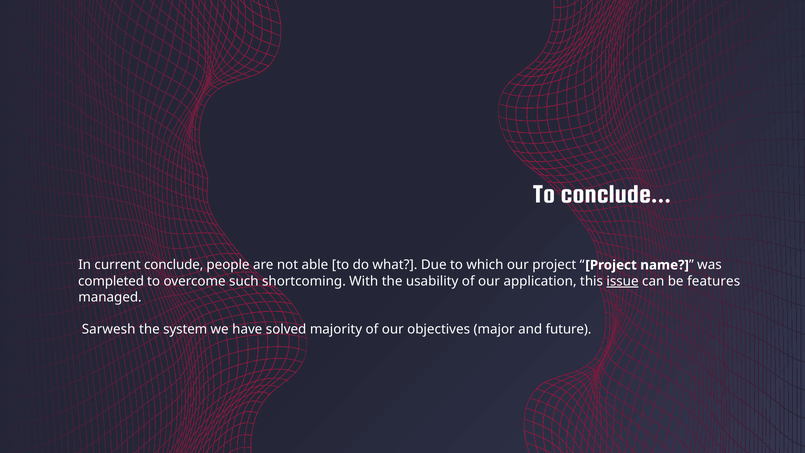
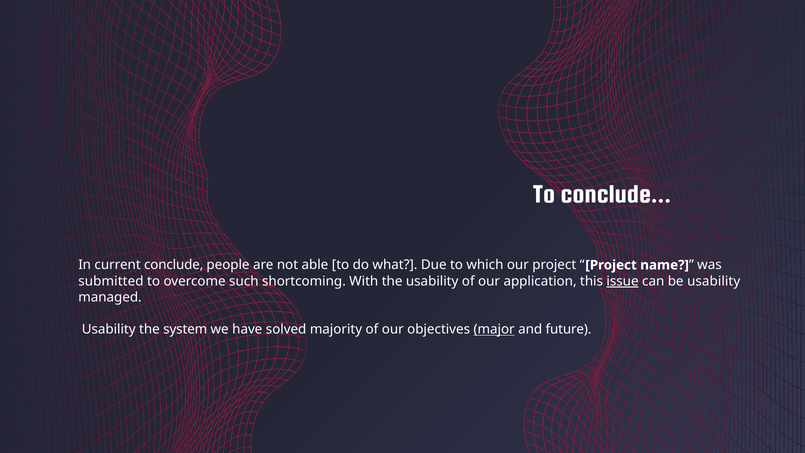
completed: completed -> submitted (111, 281)
be features: features -> usability (714, 281)
Sarwesh: Sarwesh -> Usability (109, 329)
major underline: none -> present (494, 329)
